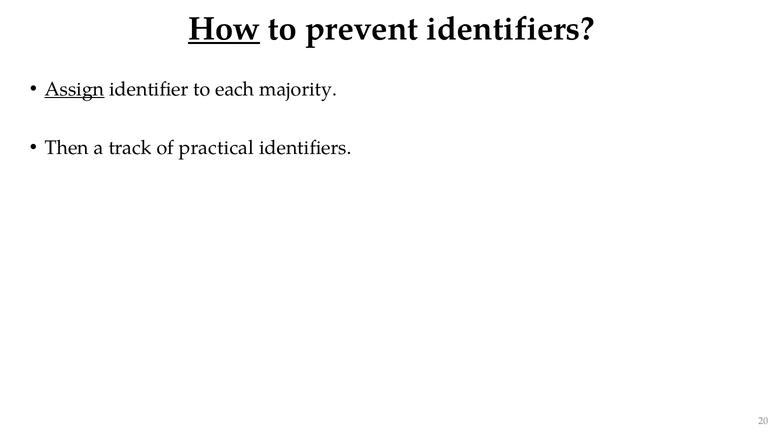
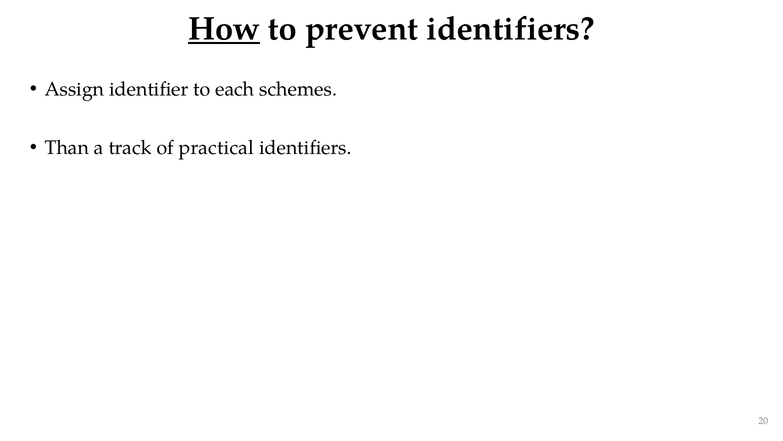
Assign underline: present -> none (74, 89)
majority: majority -> schemes (298, 89)
Then: Then -> Than (67, 148)
